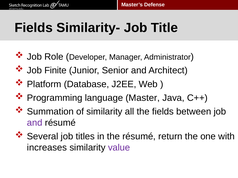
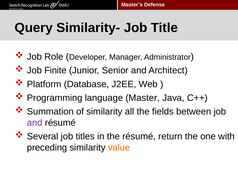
Fields: Fields -> Query (34, 28)
increases: increases -> preceding (47, 148)
value colour: purple -> orange (119, 148)
